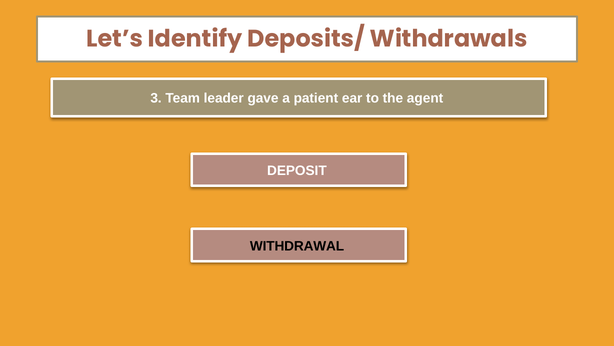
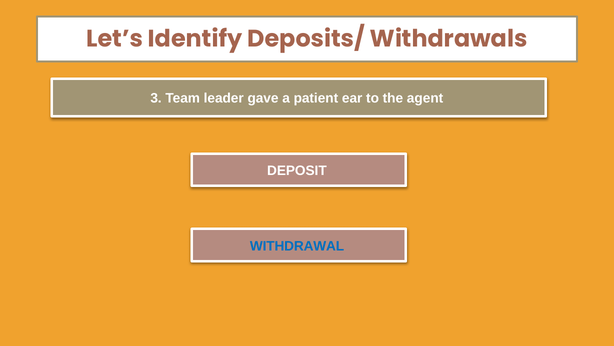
WITHDRAWAL colour: black -> blue (297, 246)
